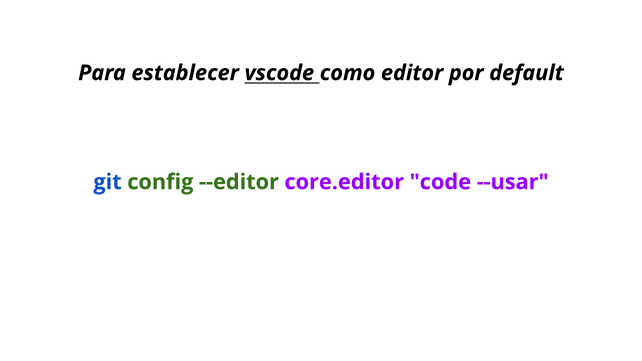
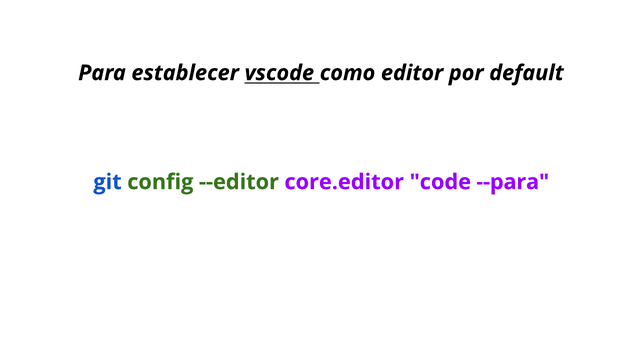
--usar: --usar -> --para (513, 182)
